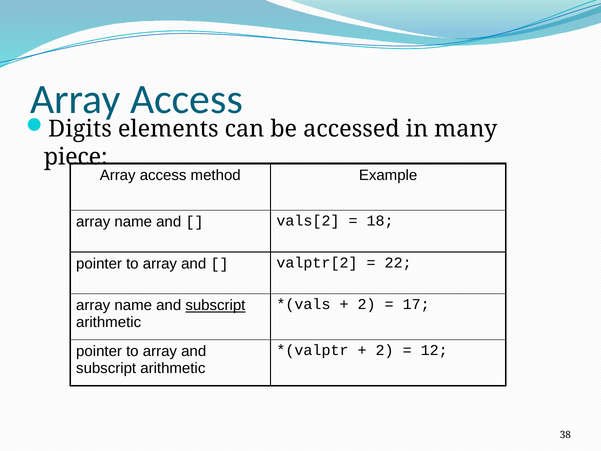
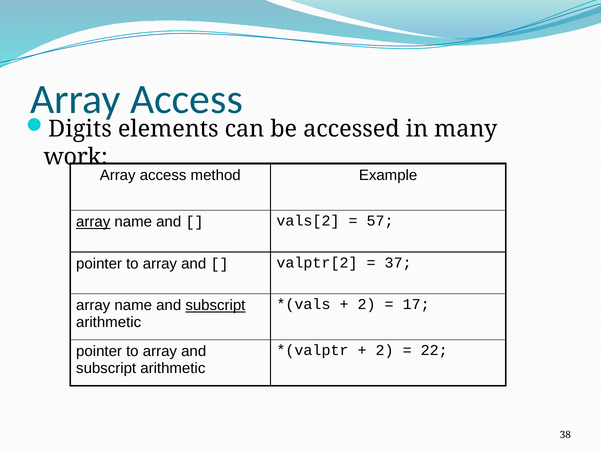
piece: piece -> work (76, 157)
array underline: none -> present (93, 222)
18: 18 -> 57 (380, 221)
22: 22 -> 37 (398, 262)
12: 12 -> 22 (434, 350)
